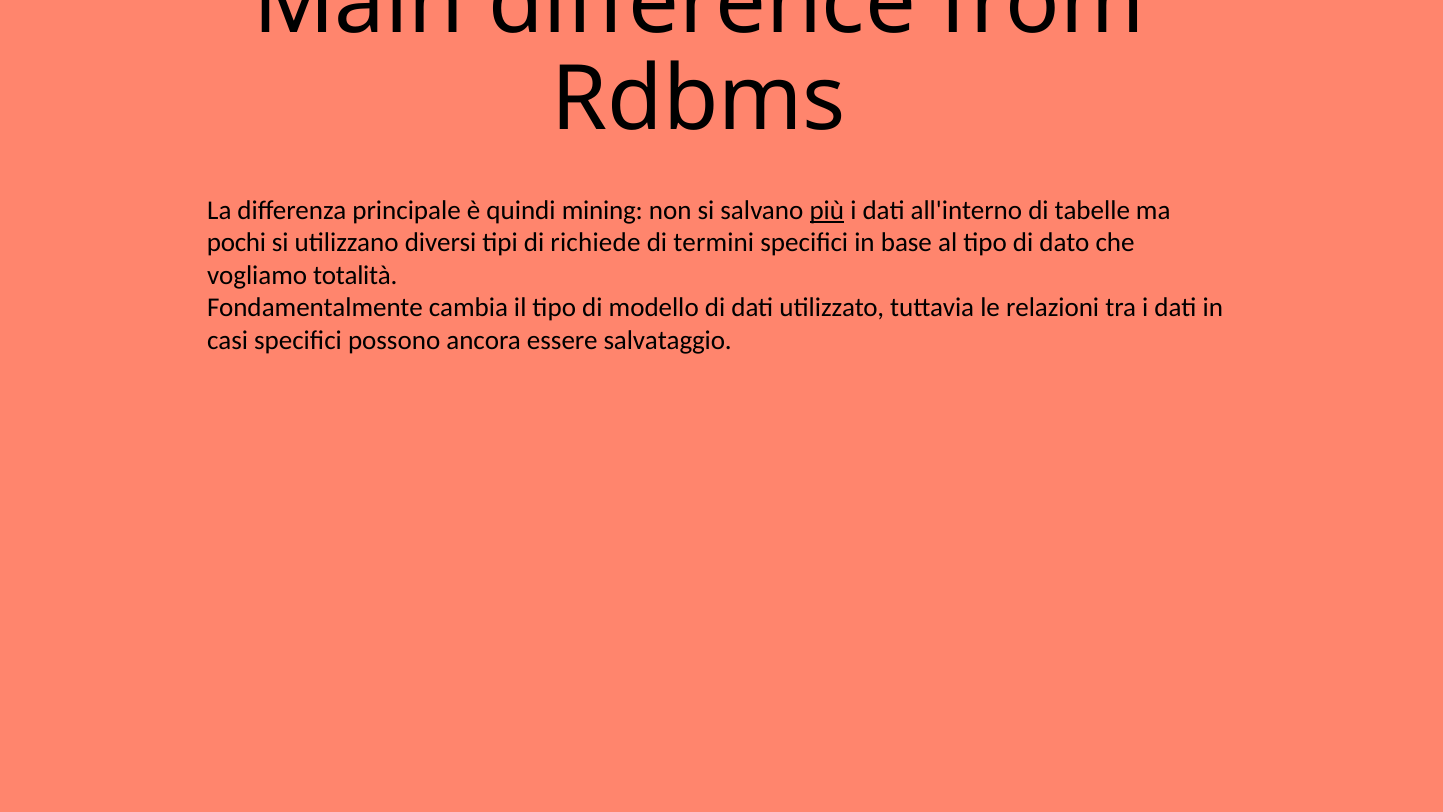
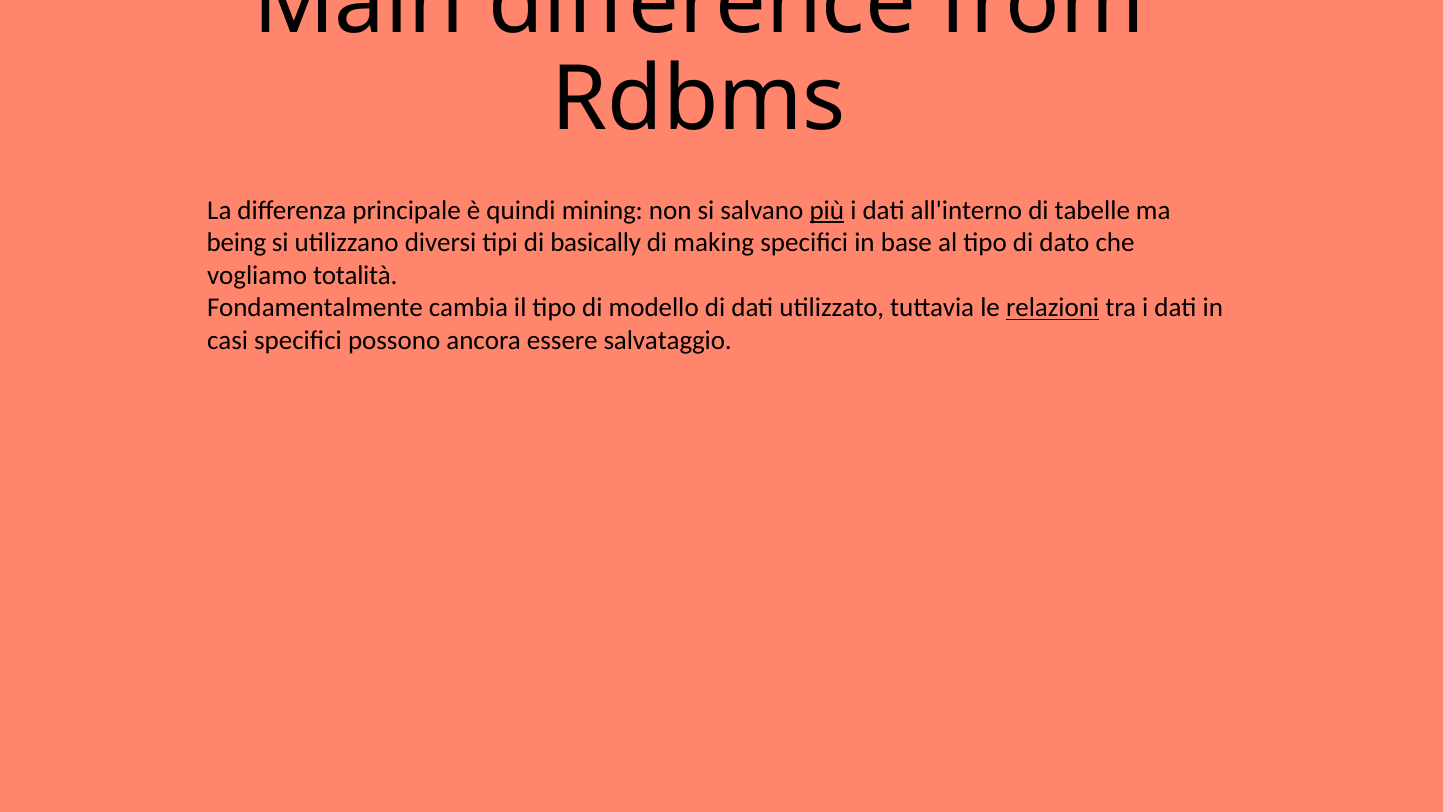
pochi: pochi -> being (237, 243)
richiede: richiede -> basically (596, 243)
termini: termini -> making (714, 243)
relazioni underline: none -> present (1053, 308)
